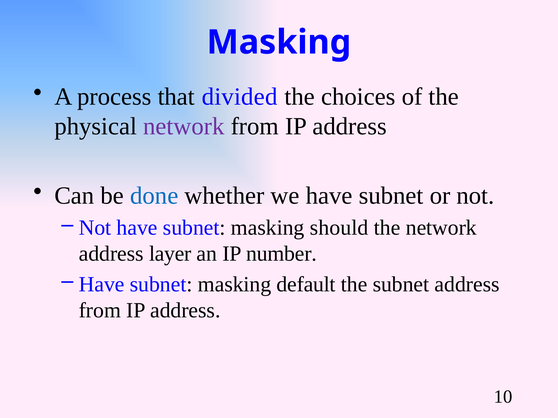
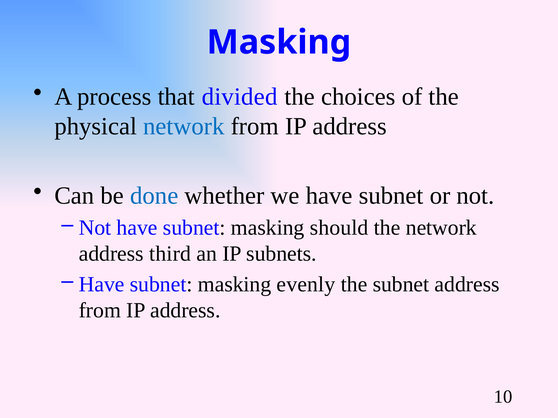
network colour: purple -> blue (184, 127)
layer: layer -> third (170, 254)
number: number -> subnets (281, 254)
default: default -> evenly (306, 285)
